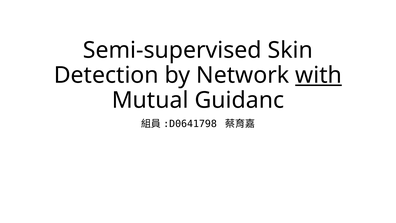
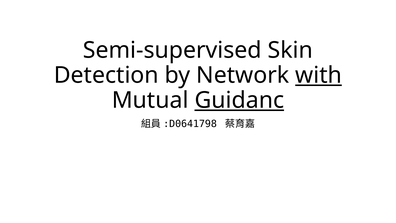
Guidanc underline: none -> present (239, 100)
